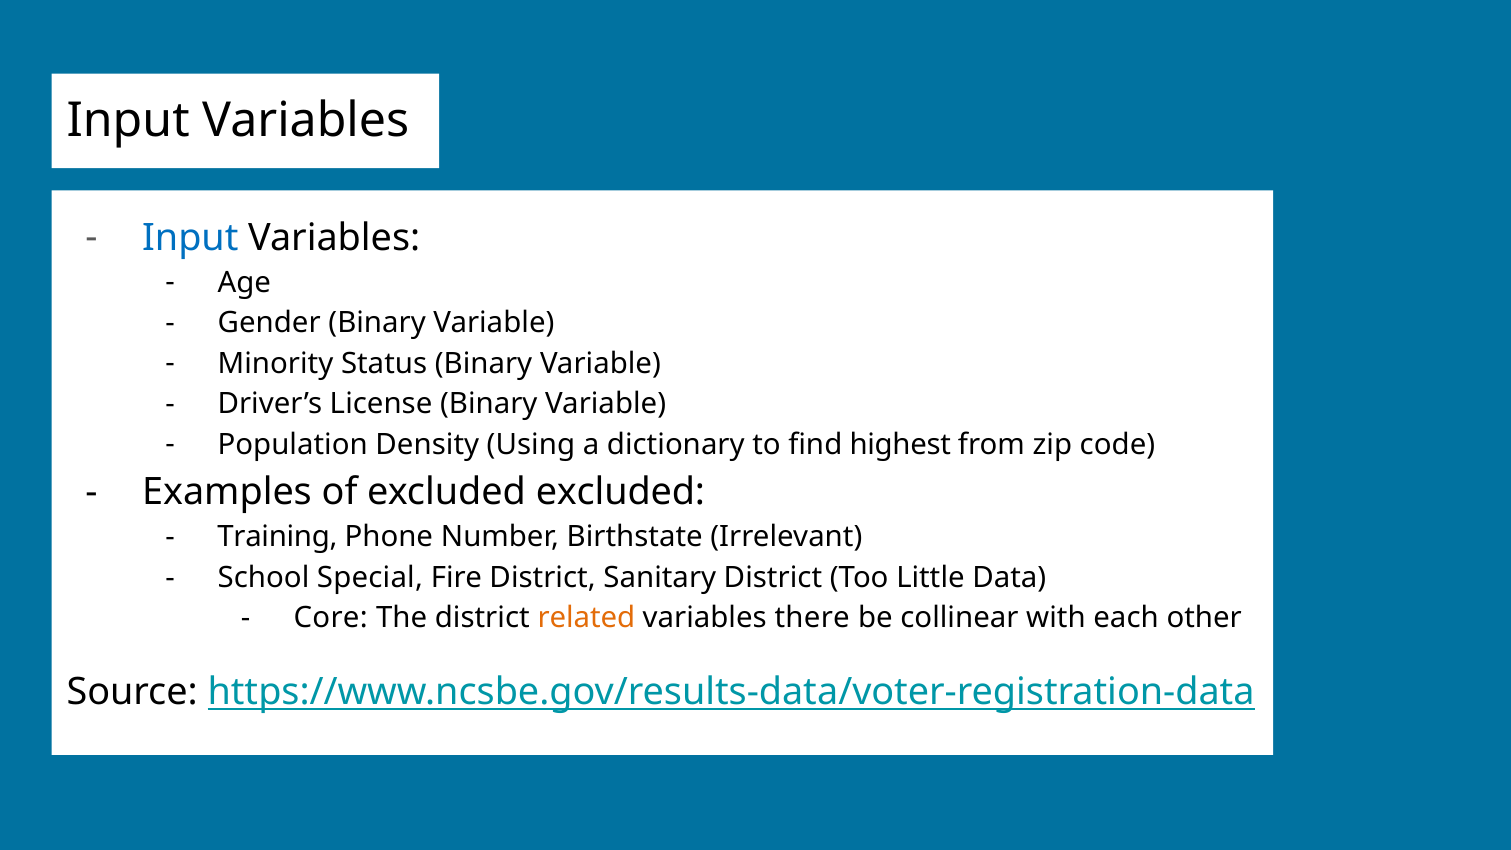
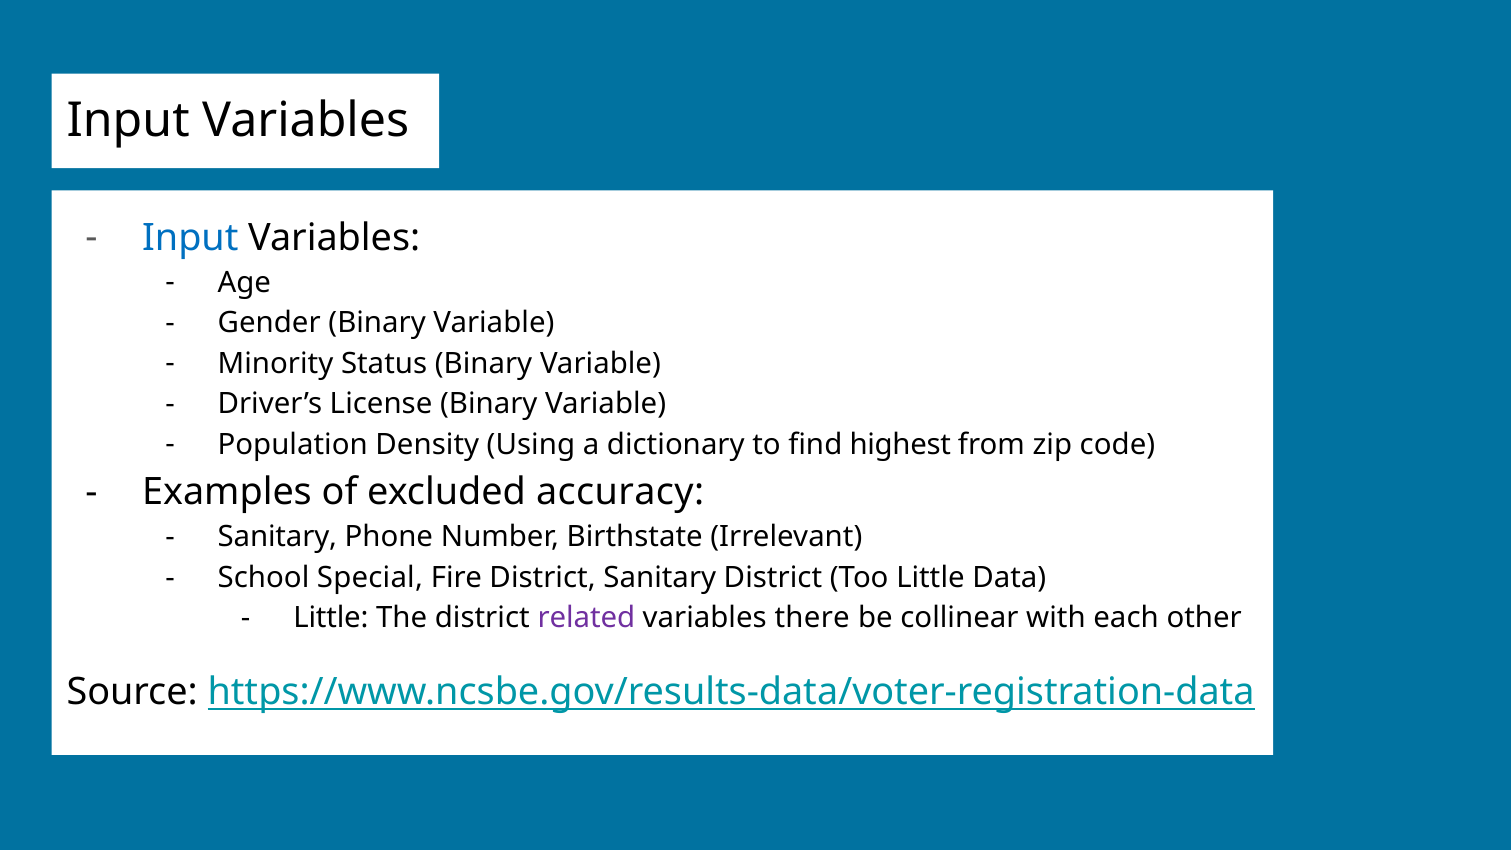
excluded excluded: excluded -> accuracy (620, 492)
Training: Training -> Sanitary (277, 537)
Core: Core -> Little (331, 618)
related colour: orange -> purple (586, 618)
